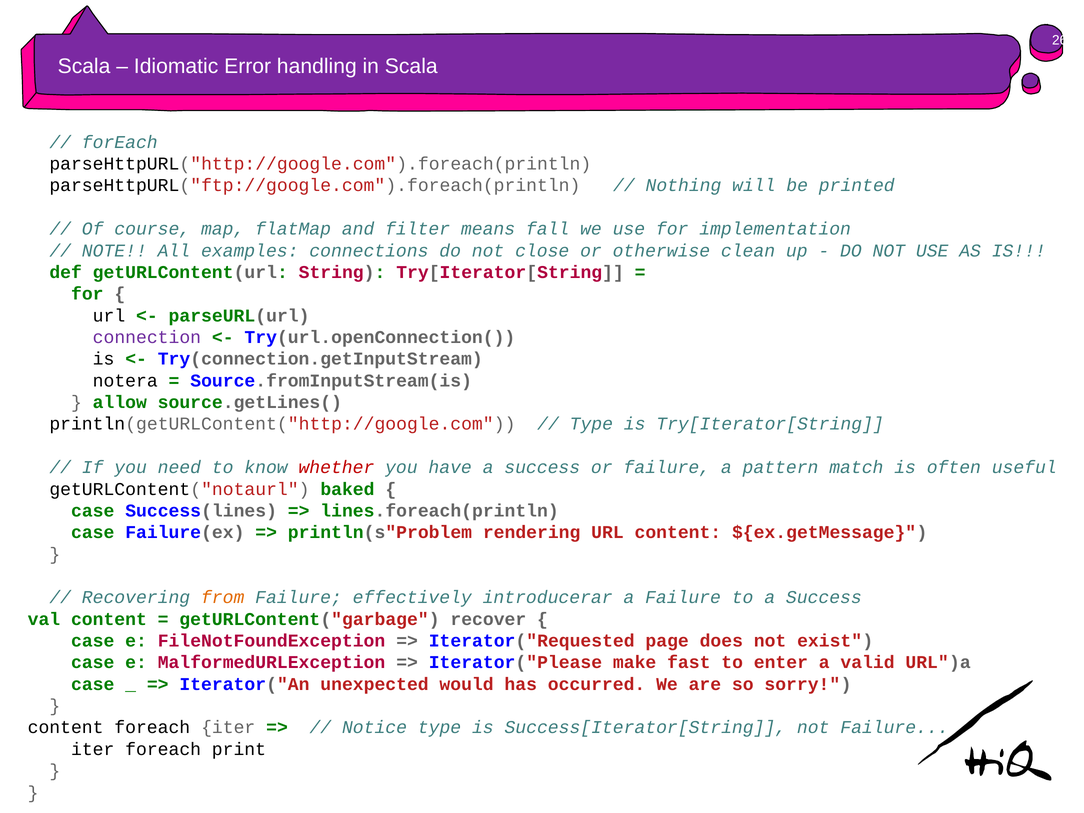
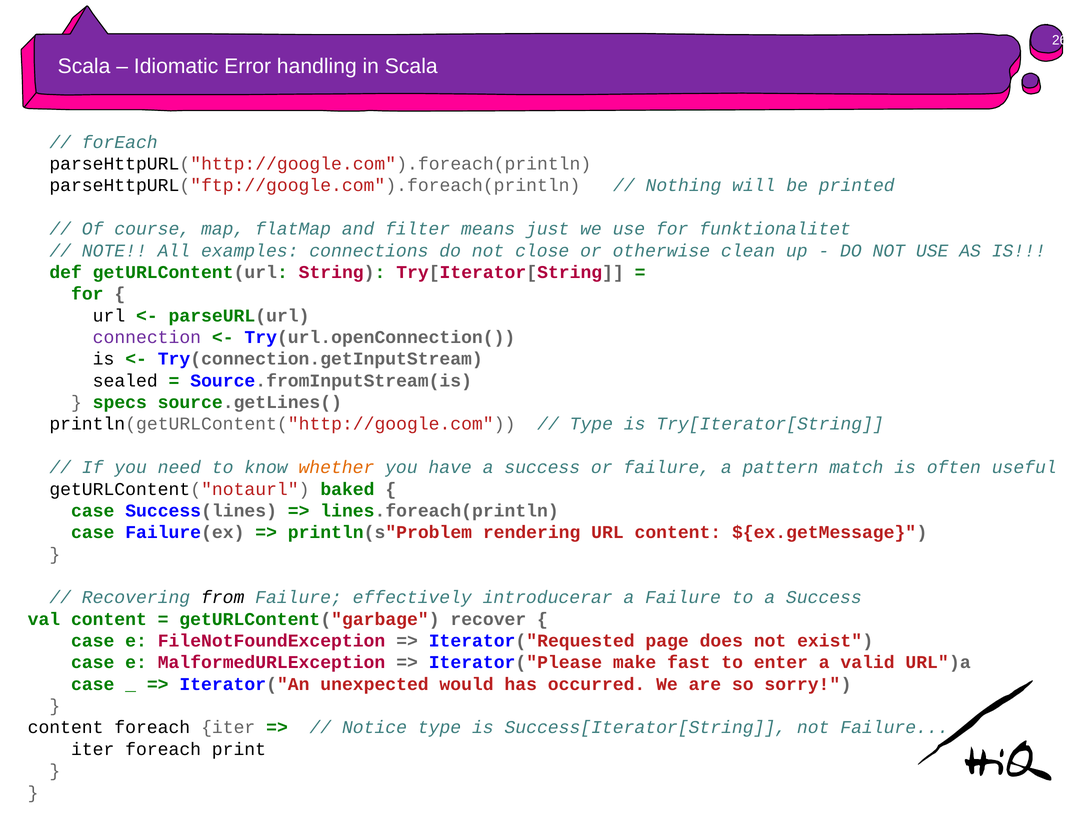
fall: fall -> just (548, 229)
implementation: implementation -> funktionalitet (775, 229)
notera: notera -> sealed (125, 381)
allow: allow -> specs (120, 402)
whether colour: red -> orange (336, 467)
from colour: orange -> black (223, 597)
